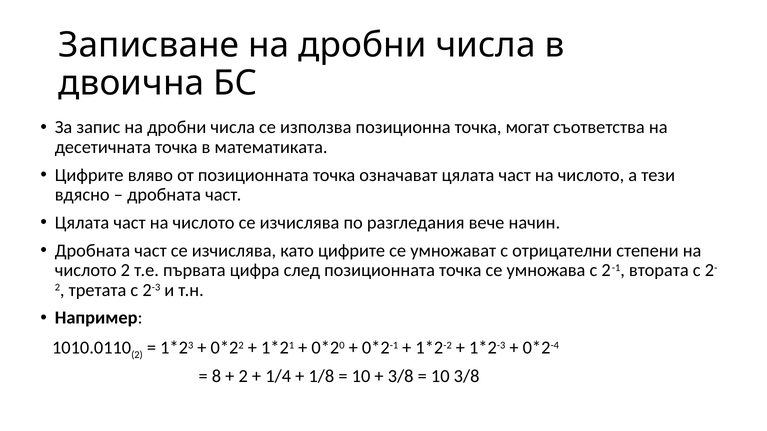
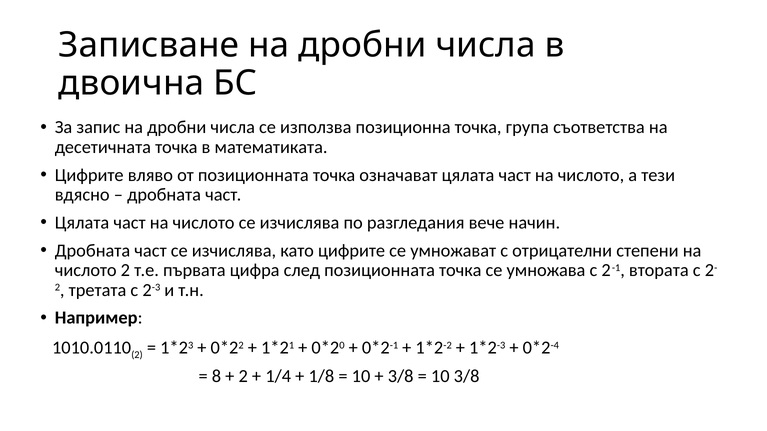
могат: могат -> група (527, 128)
